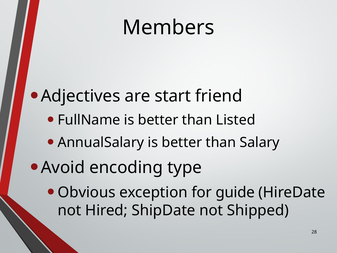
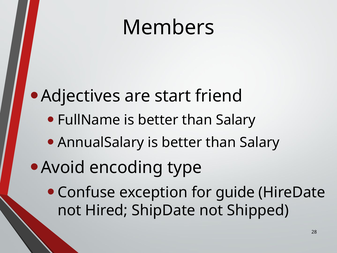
Listed: Listed -> Salary (236, 120)
Obvious: Obvious -> Confuse (87, 192)
